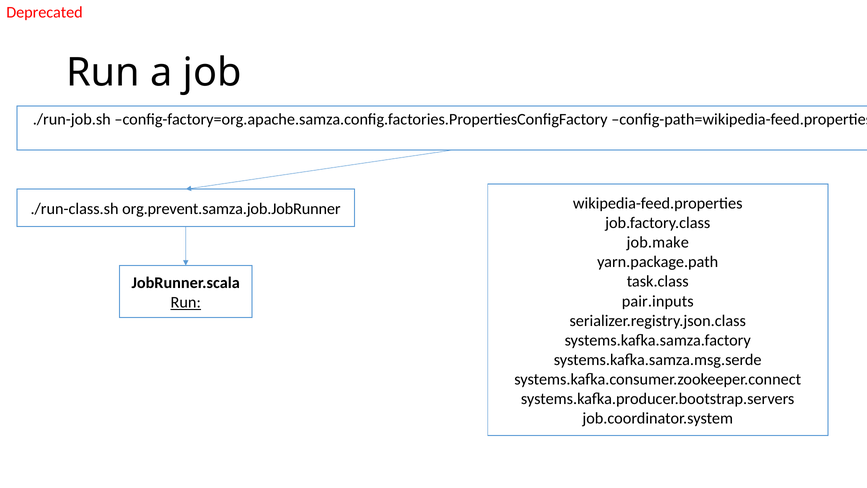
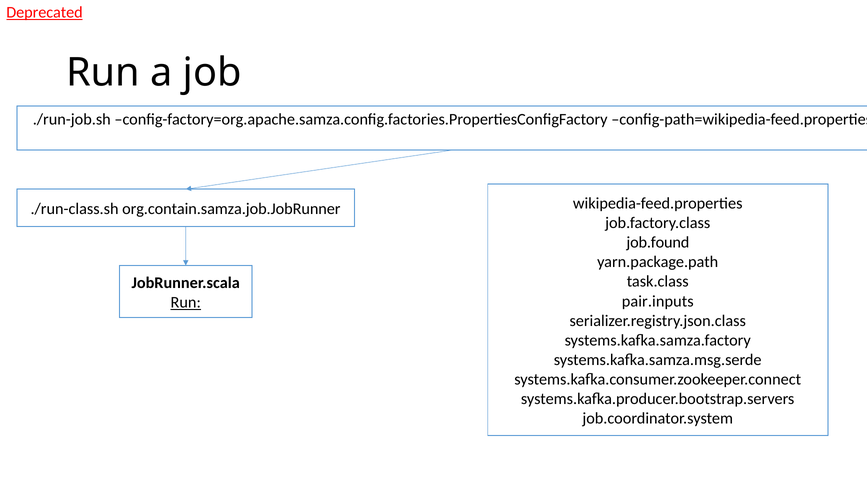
Deprecated underline: none -> present (44, 12)
org.prevent.samza.job.JobRunner: org.prevent.samza.job.JobRunner -> org.contain.samza.job.JobRunner (231, 209)
job.make: job.make -> job.found (658, 242)
